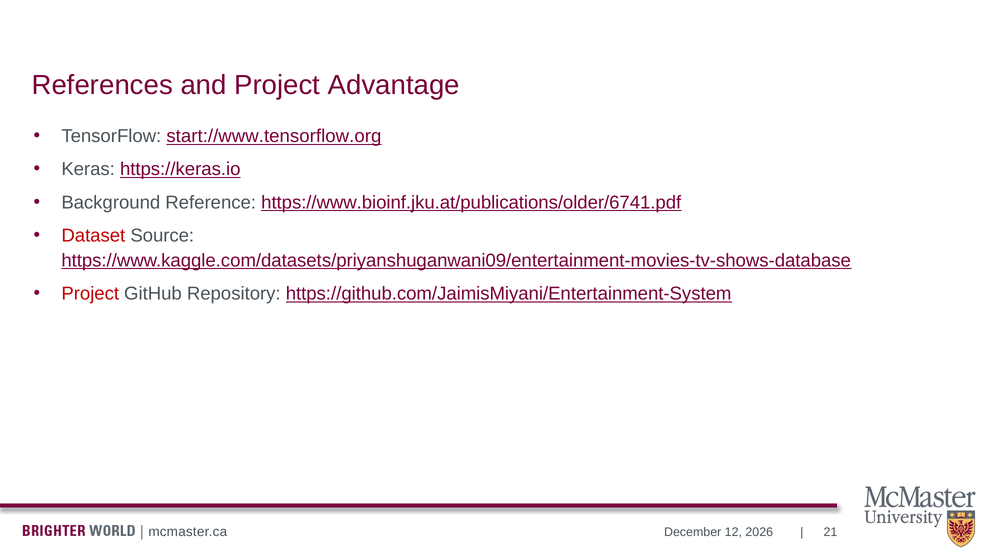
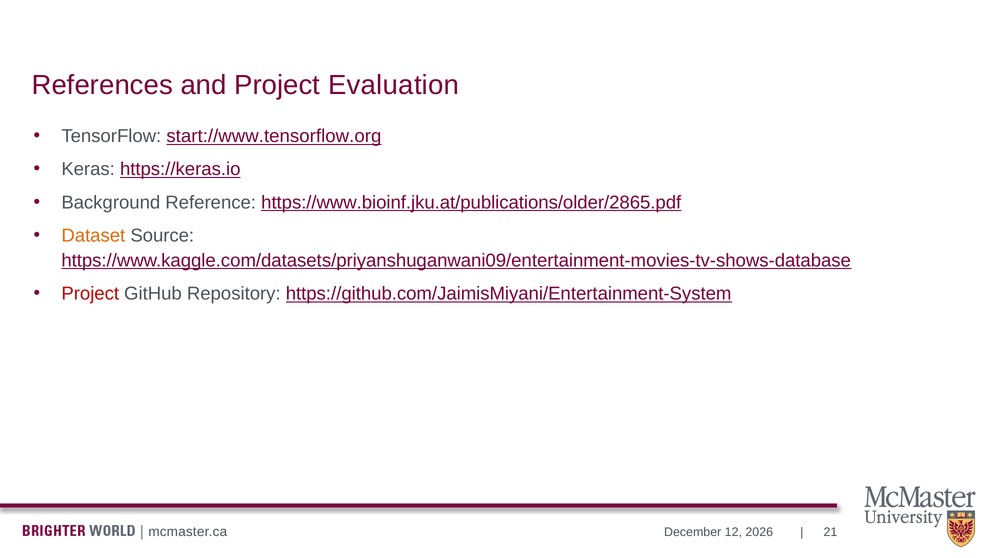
Advantage: Advantage -> Evaluation (394, 85)
https://www.bioinf.jku.at/publications/older/6741.pdf: https://www.bioinf.jku.at/publications/older/6741.pdf -> https://www.bioinf.jku.at/publications/older/2865.pdf (471, 203)
Dataset colour: red -> orange (93, 236)
